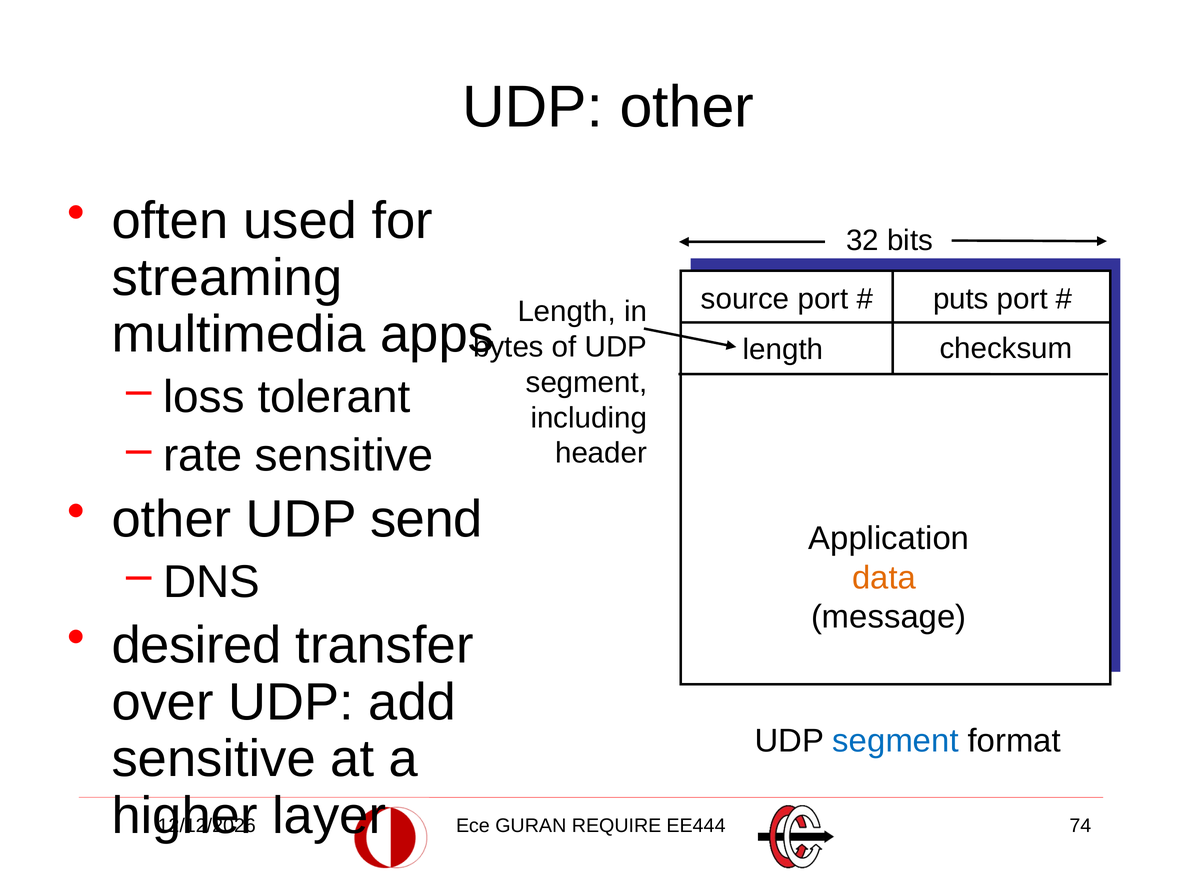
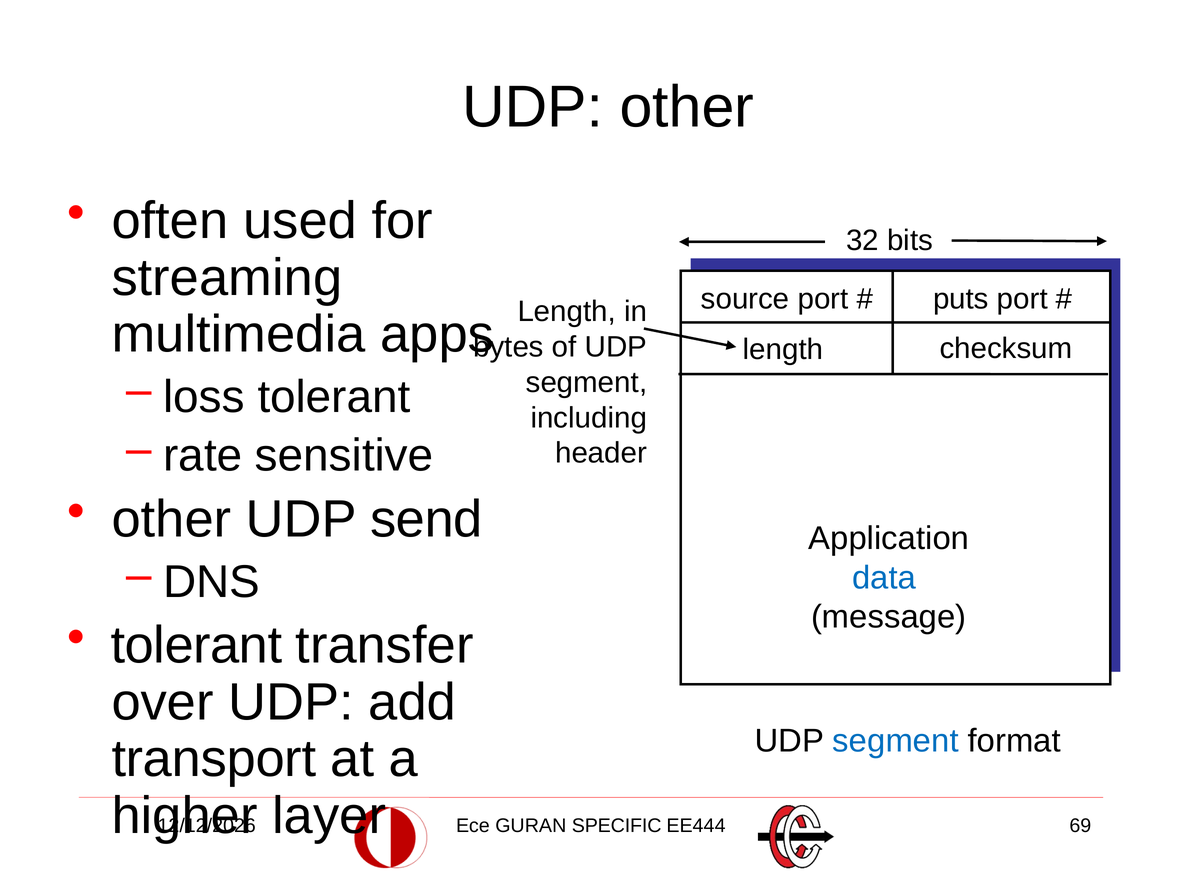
data colour: orange -> blue (884, 578)
desired: desired -> tolerant (196, 646)
sensitive: sensitive -> transport (214, 759)
REQUIRE: REQUIRE -> SPECIFIC (617, 826)
74: 74 -> 69 (1080, 826)
